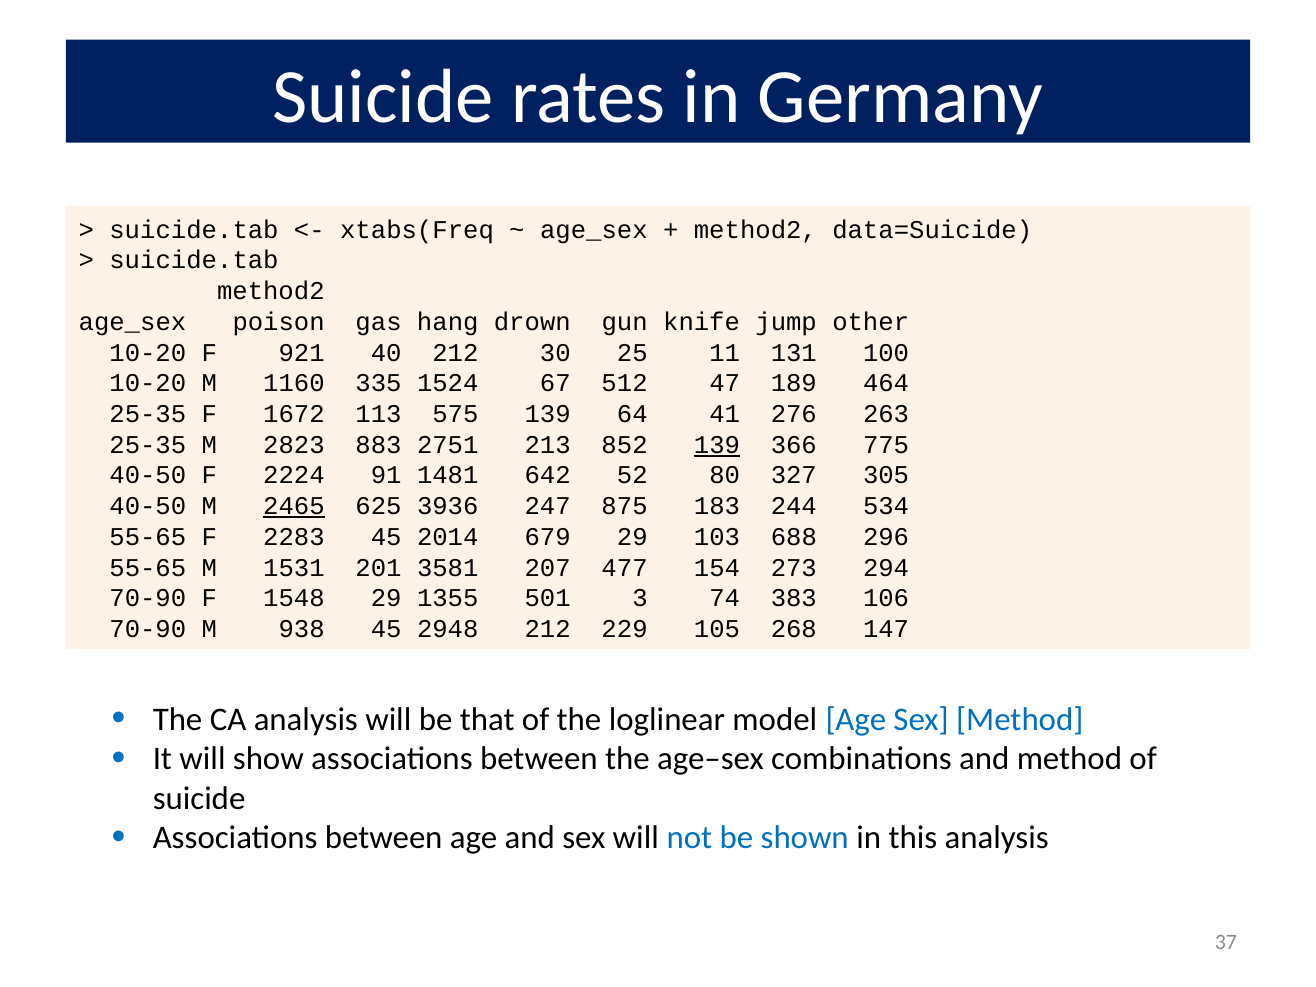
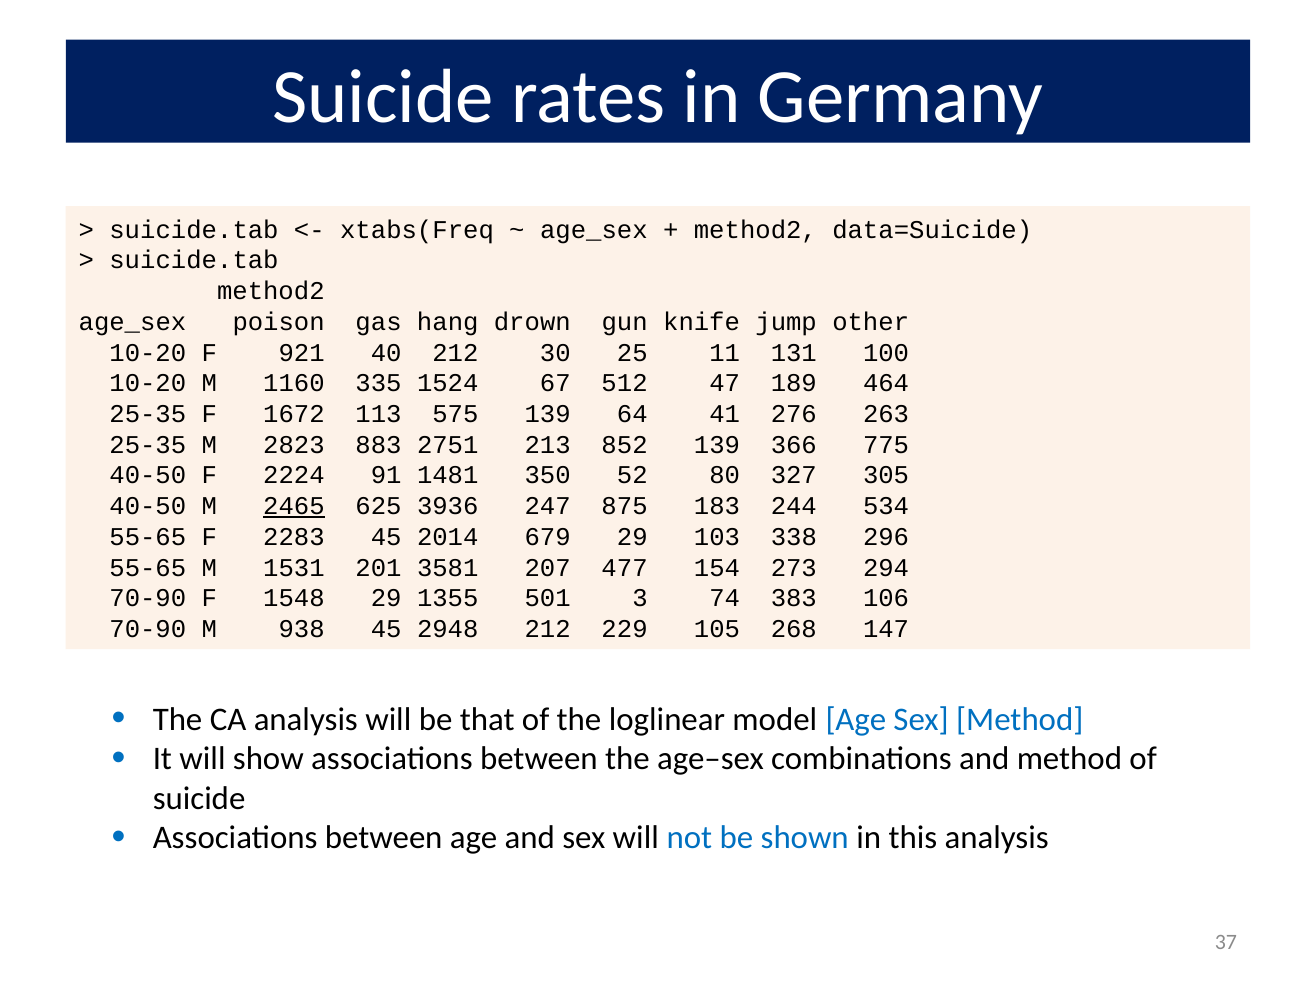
139 underline: present -> none (717, 445)
642: 642 -> 350 (548, 476)
688: 688 -> 338 (794, 537)
